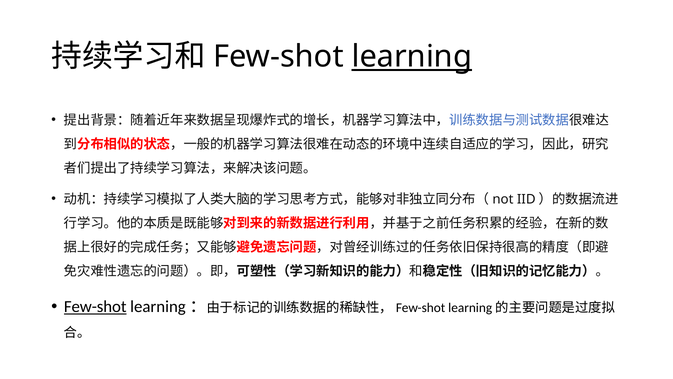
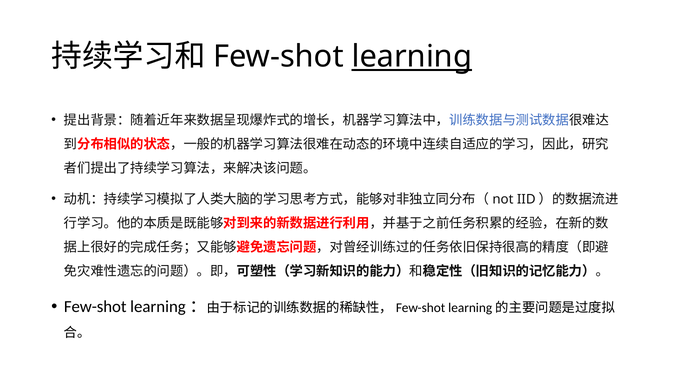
Few-shot underline: present -> none (95, 306)
